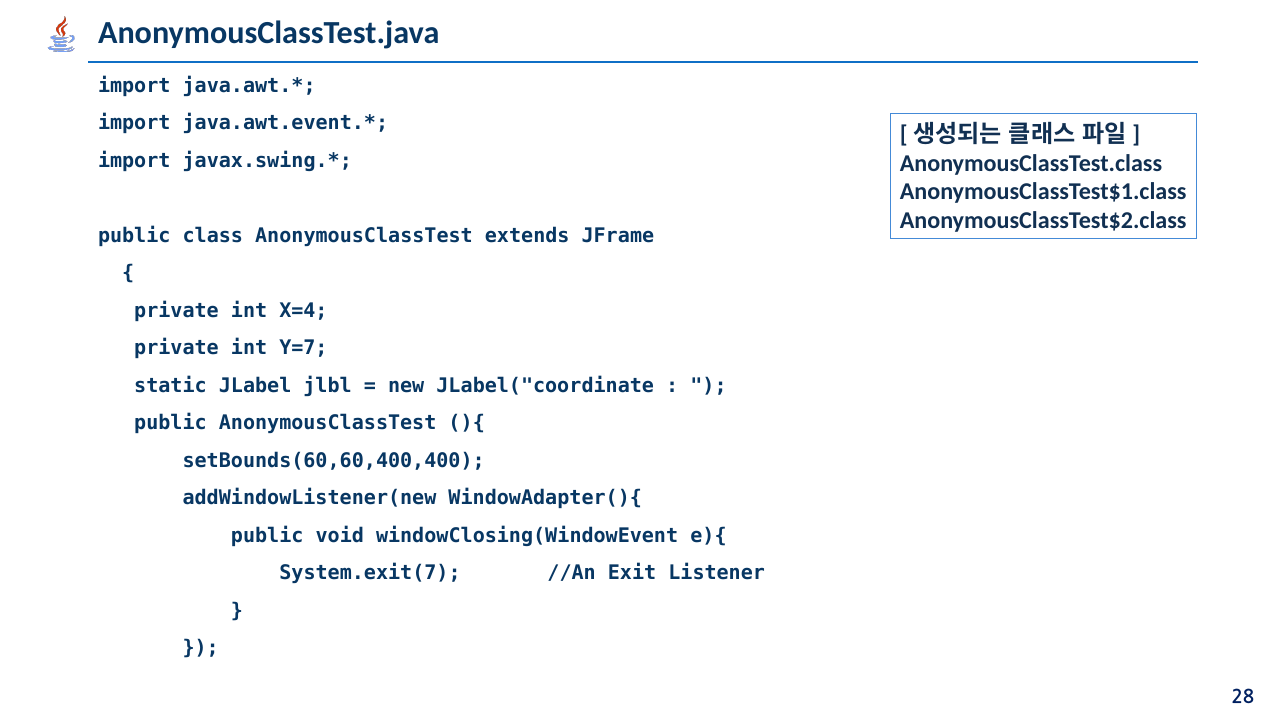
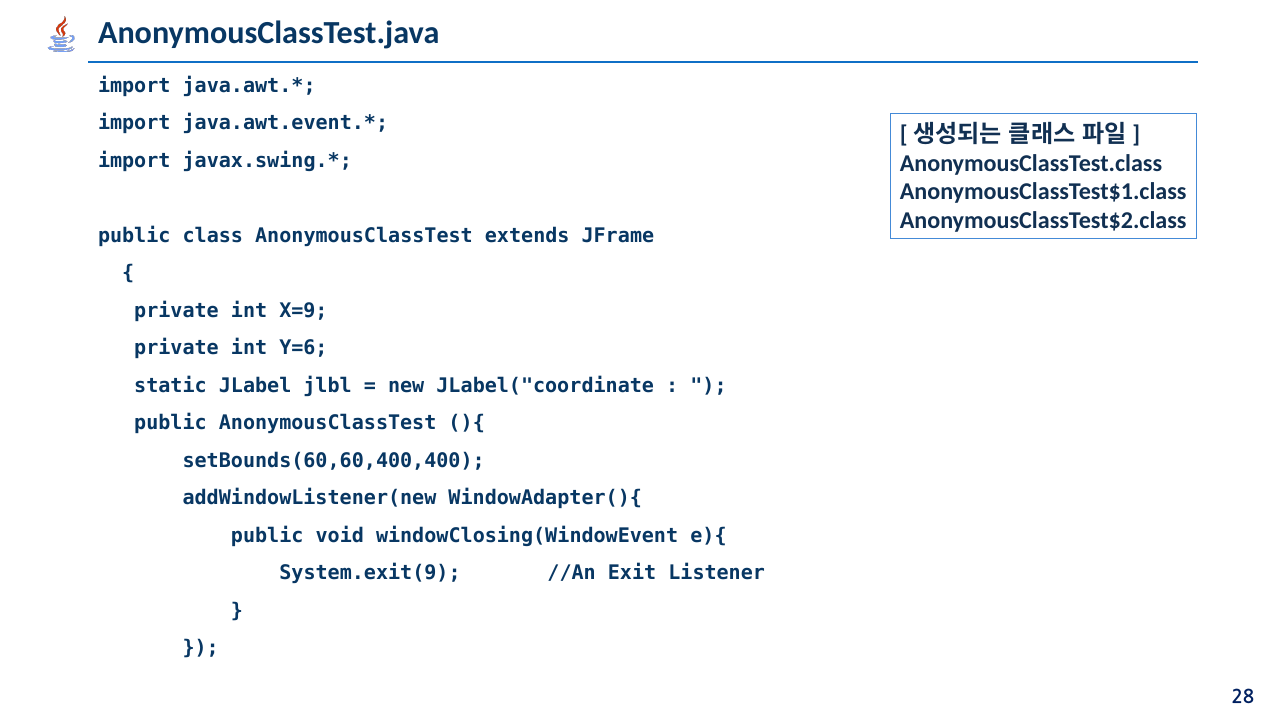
X=4: X=4 -> X=9 (303, 311)
Y=7: Y=7 -> Y=6 (303, 348)
System.exit(7: System.exit(7 -> System.exit(9 (370, 574)
